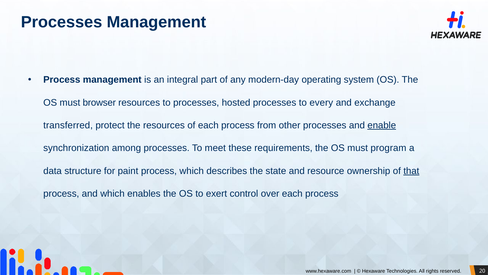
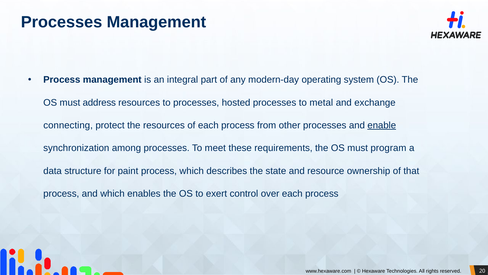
browser: browser -> address (99, 102)
every: every -> metal (321, 102)
transferred: transferred -> connecting (68, 125)
that underline: present -> none (411, 171)
